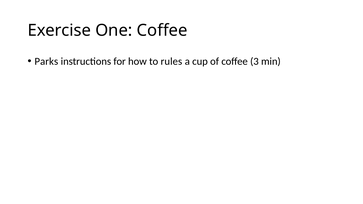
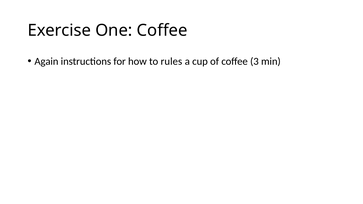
Parks: Parks -> Again (46, 61)
